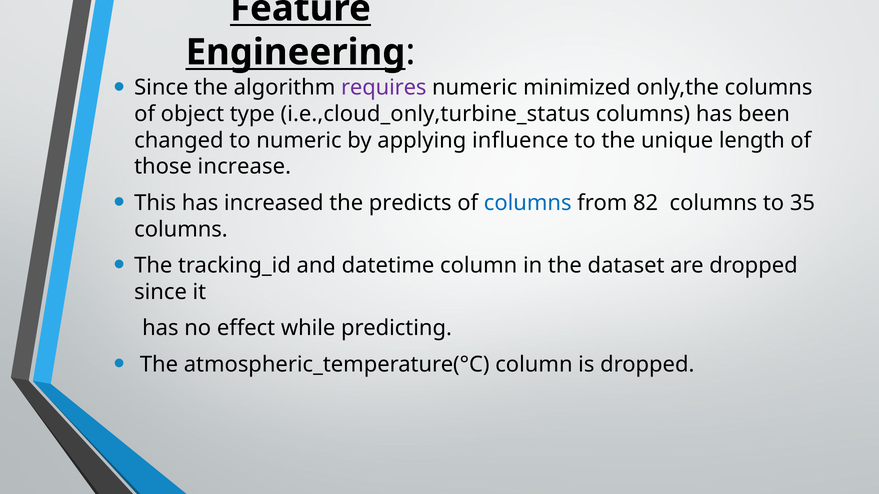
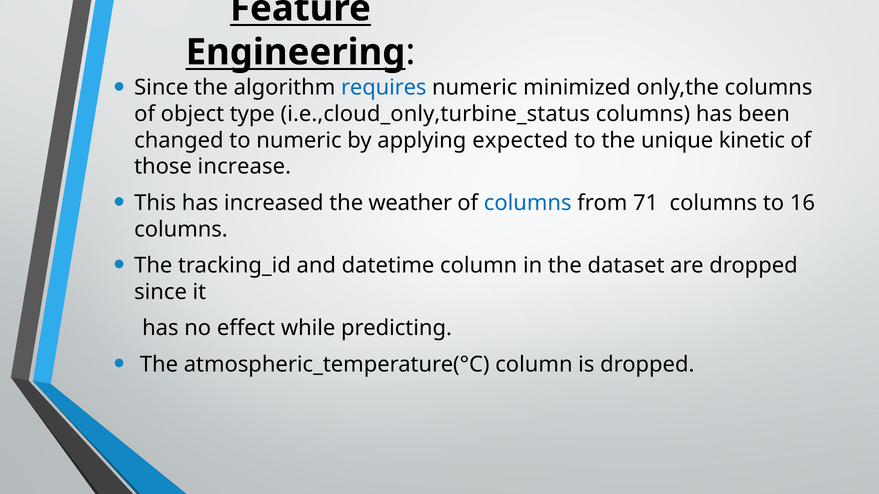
requires colour: purple -> blue (384, 88)
influence: influence -> expected (520, 140)
length: length -> kinetic (752, 140)
predicts: predicts -> weather (410, 203)
82: 82 -> 71 (646, 203)
35: 35 -> 16 (802, 203)
